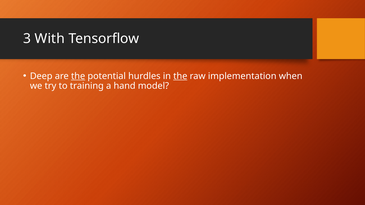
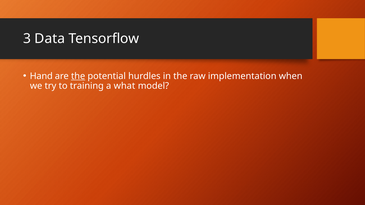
With: With -> Data (50, 39)
Deep: Deep -> Hand (41, 76)
the underline: present -> none (180, 76)
hand: hand -> what (124, 86)
